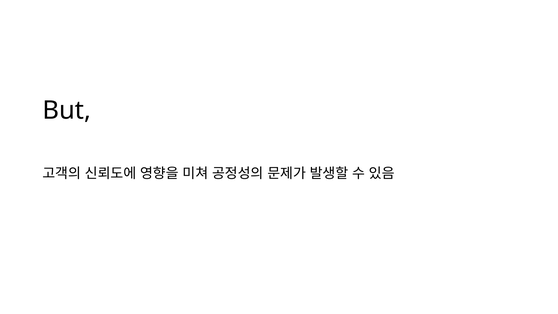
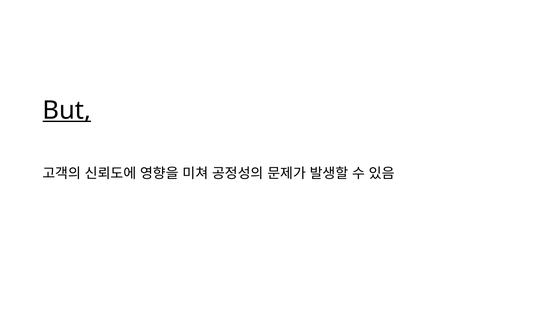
But underline: none -> present (67, 110)
